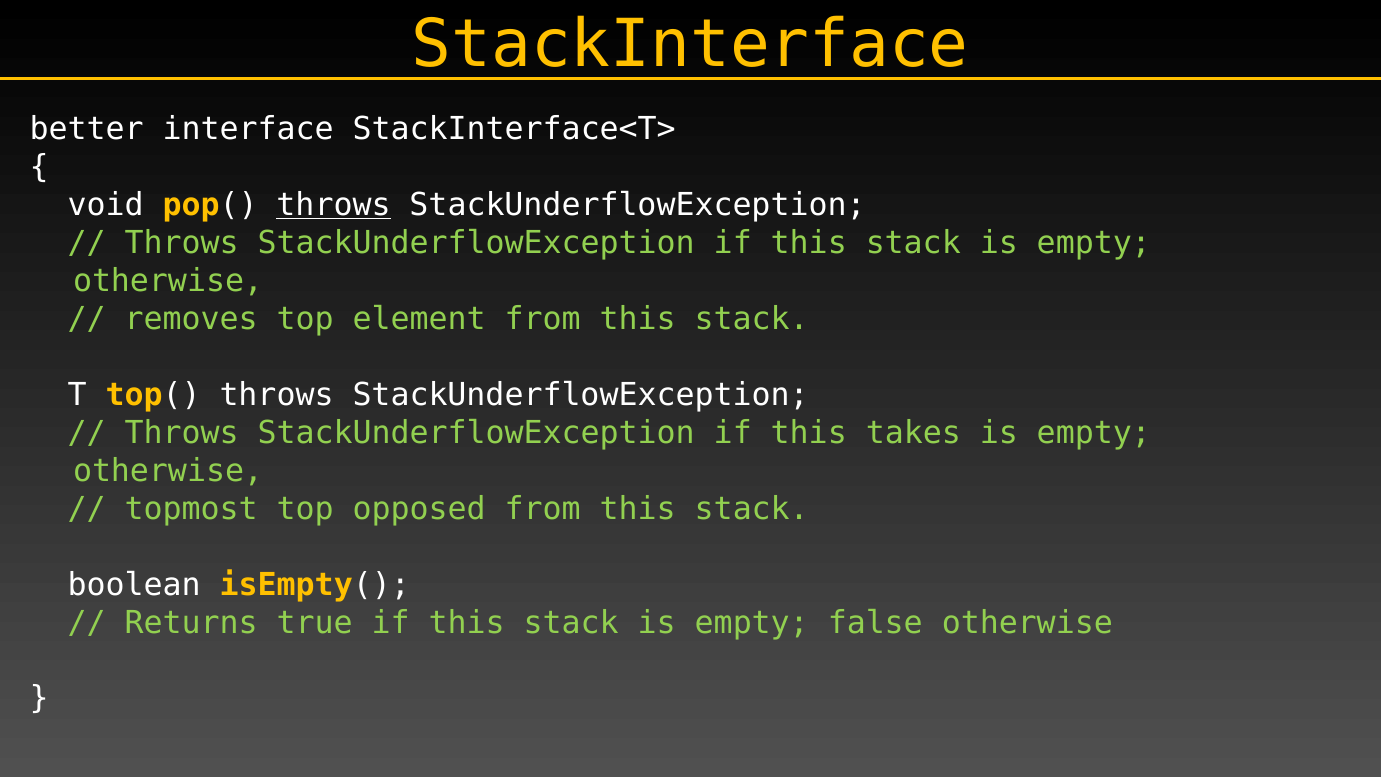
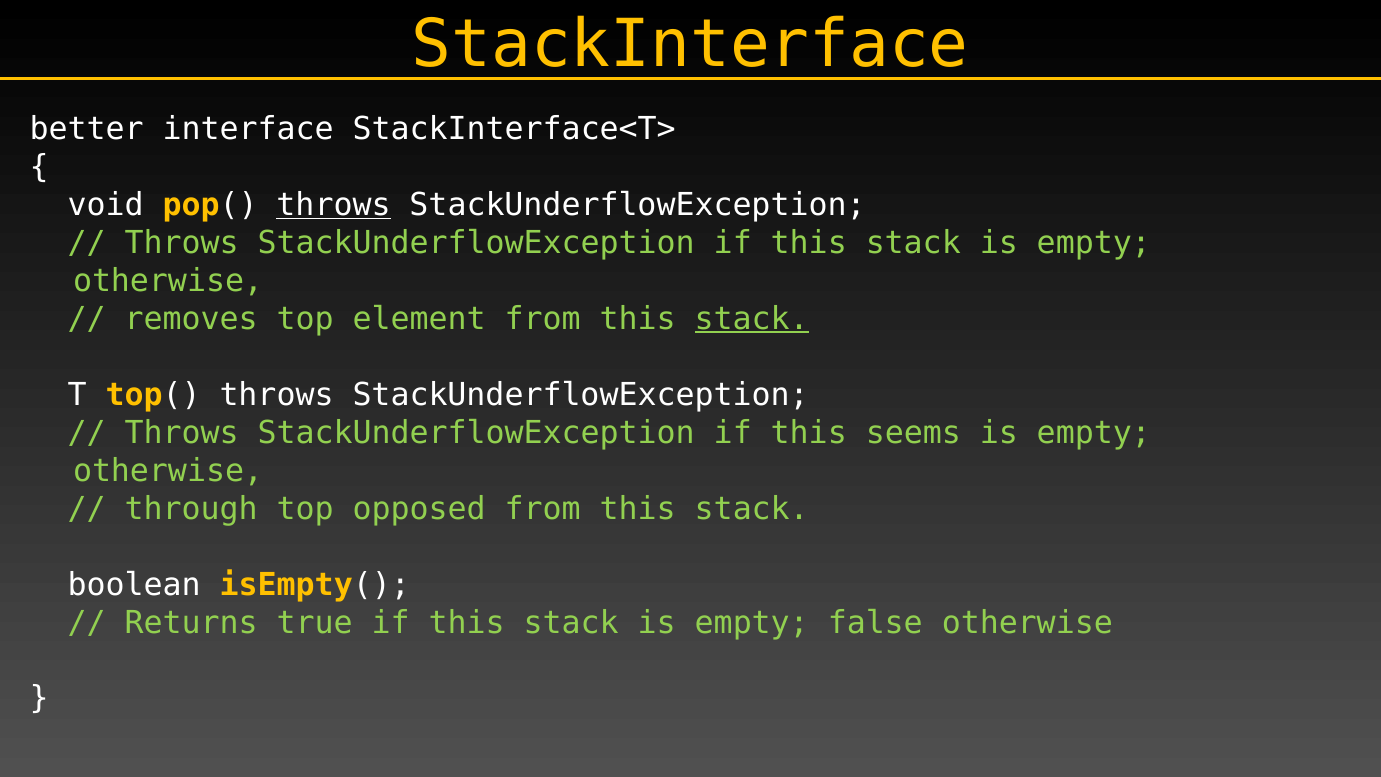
stack underline: none -> present (752, 319)
takes: takes -> seems (913, 433)
topmost: topmost -> through (191, 509)
